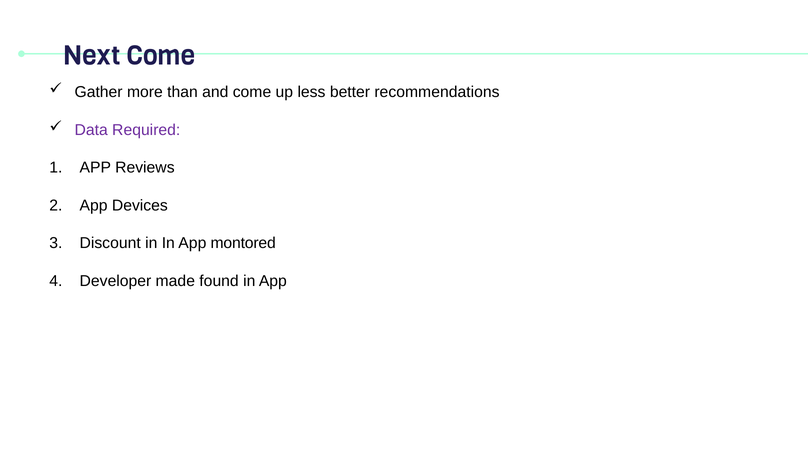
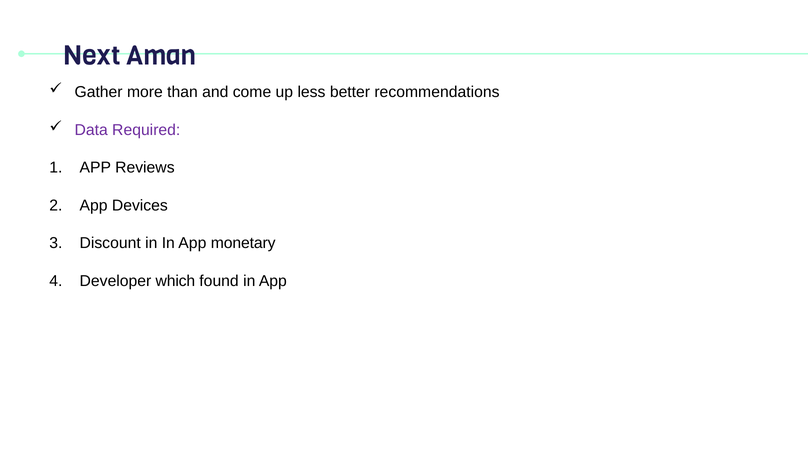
Next Come: Come -> Aman (161, 56)
montored: montored -> monetary (243, 243)
made: made -> which (175, 281)
